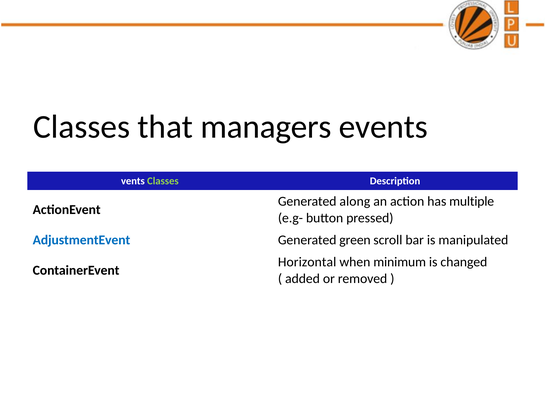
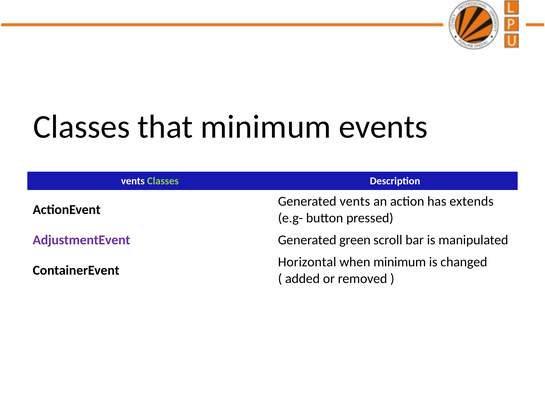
that managers: managers -> minimum (266, 127)
Generated along: along -> vents (355, 202)
multiple: multiple -> extends (472, 202)
AdjustmentEvent colour: blue -> purple (81, 240)
